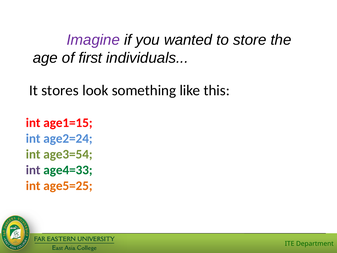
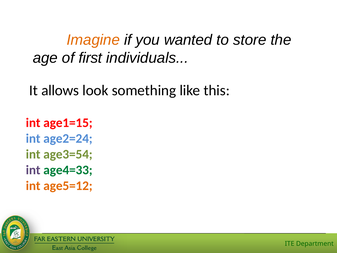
Imagine colour: purple -> orange (93, 40)
stores: stores -> allows (60, 90)
age5=25: age5=25 -> age5=12 (68, 186)
